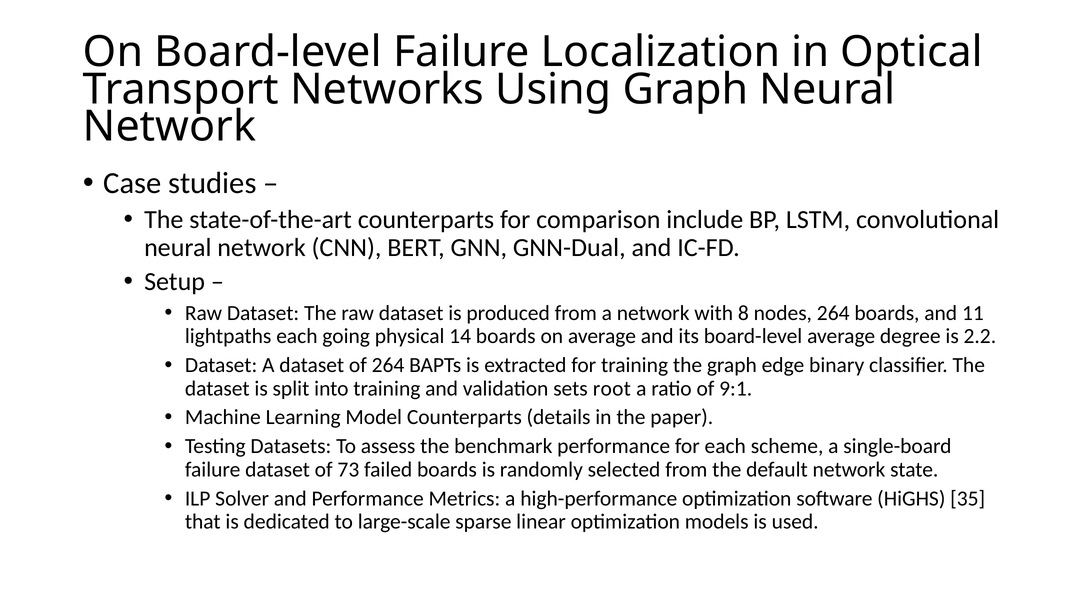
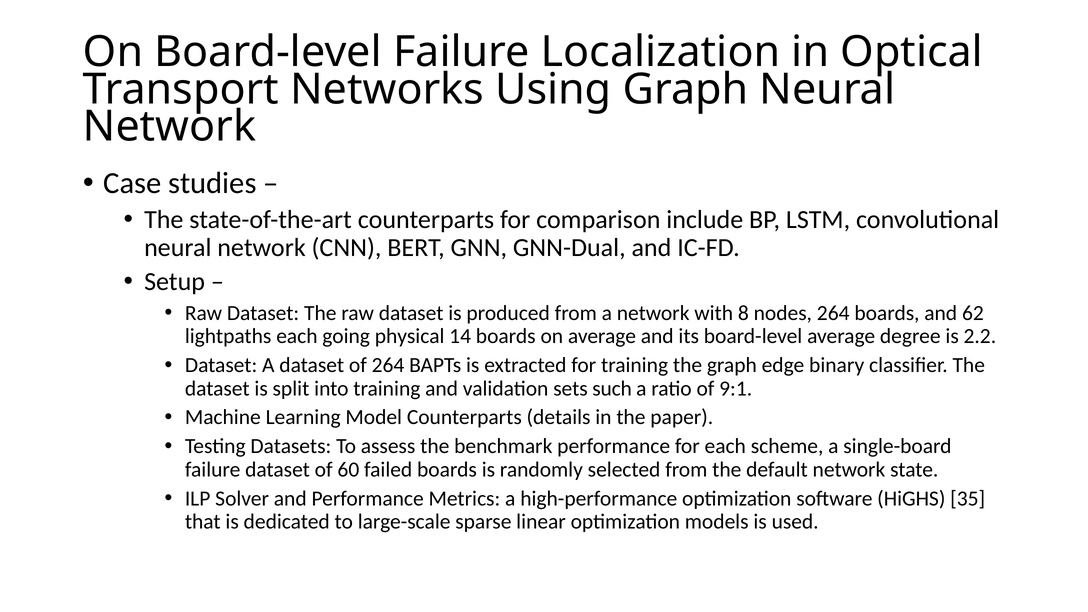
11: 11 -> 62 (973, 313)
root: root -> such (612, 388)
73: 73 -> 60 (348, 469)
